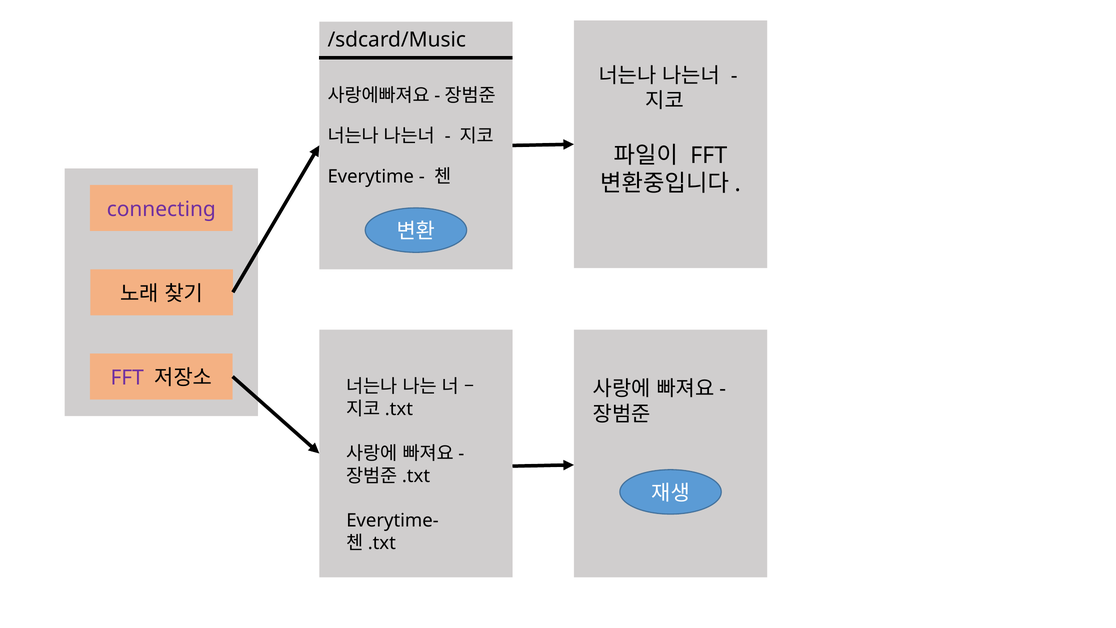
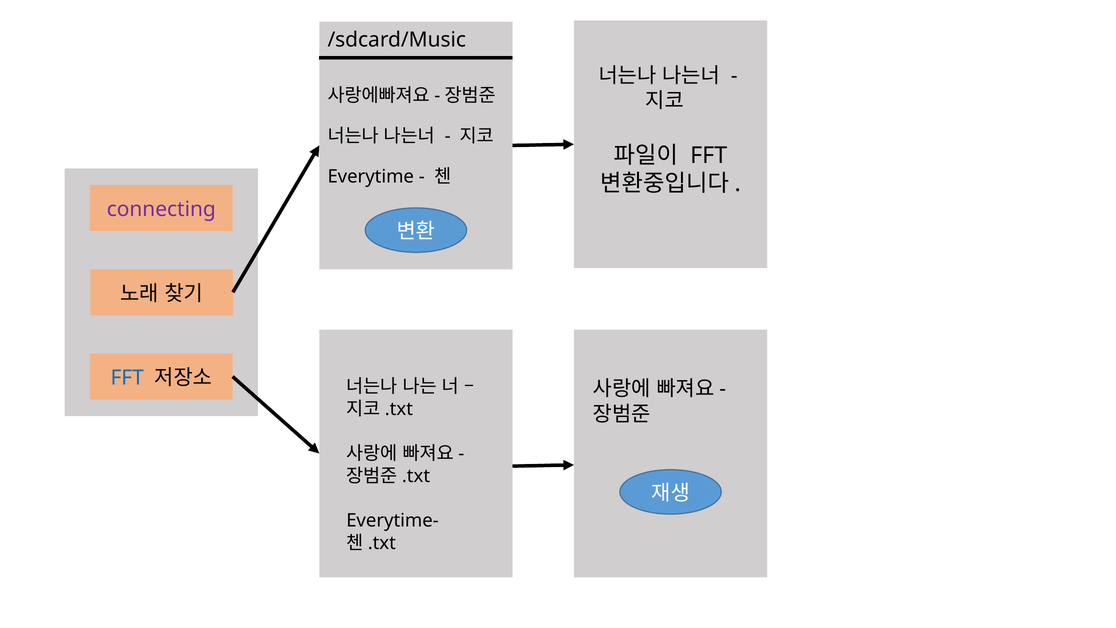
FFT colour: purple -> blue (127, 378)
